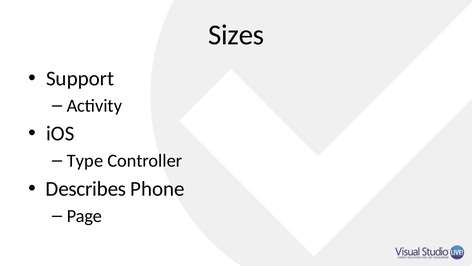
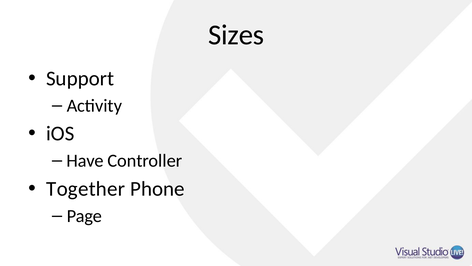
Type: Type -> Have (85, 161)
Describes: Describes -> Together (86, 189)
